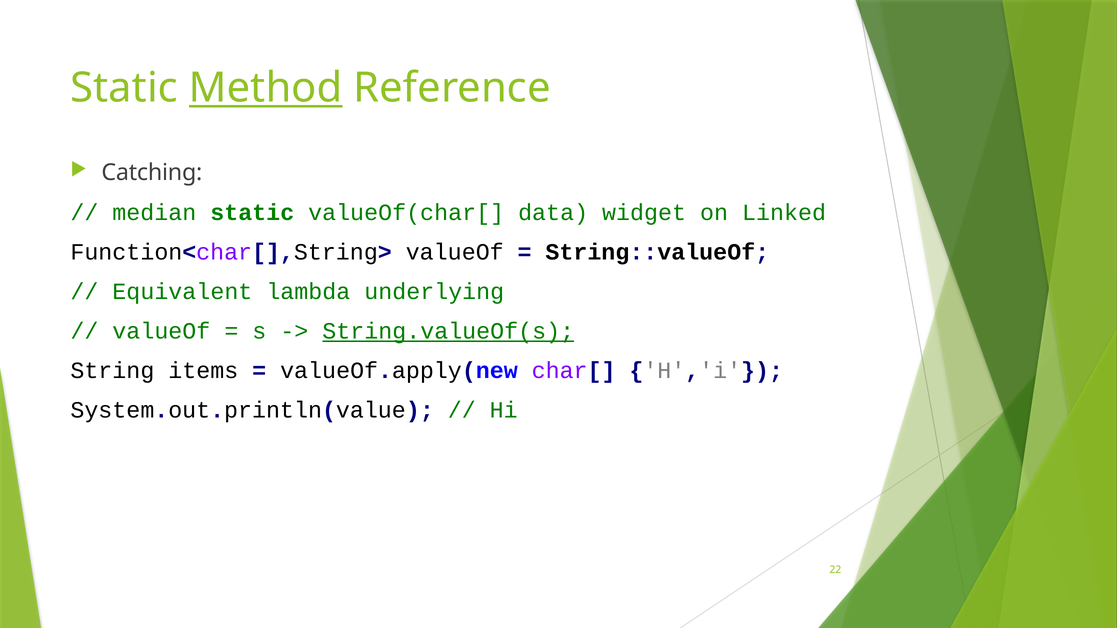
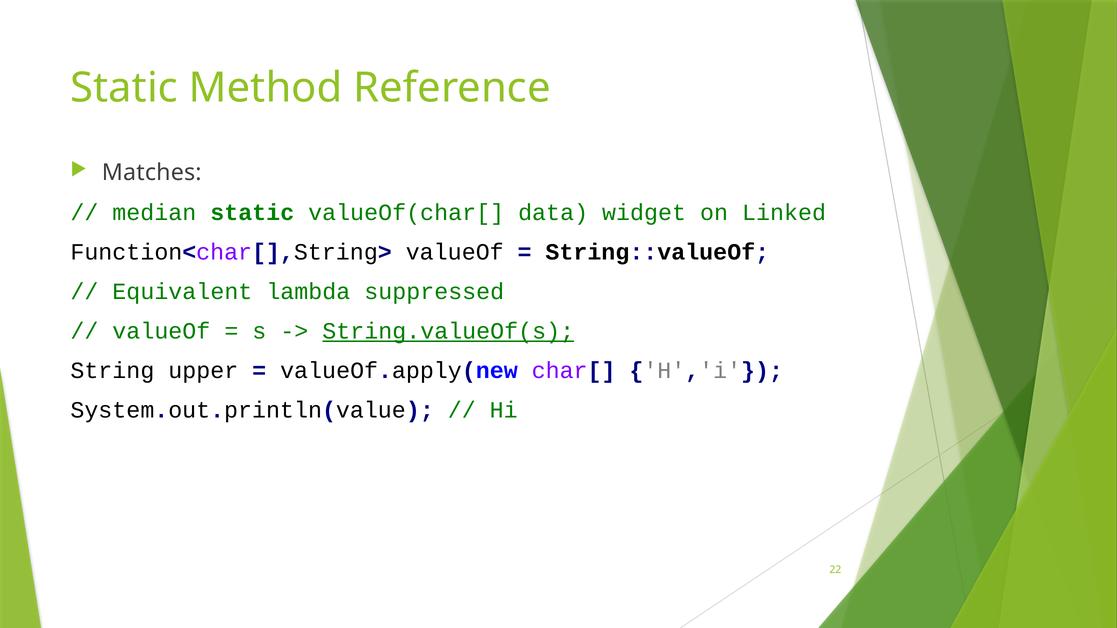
Method underline: present -> none (266, 88)
Catching: Catching -> Matches (152, 173)
underlying: underlying -> suppressed (434, 292)
items: items -> upper (203, 371)
